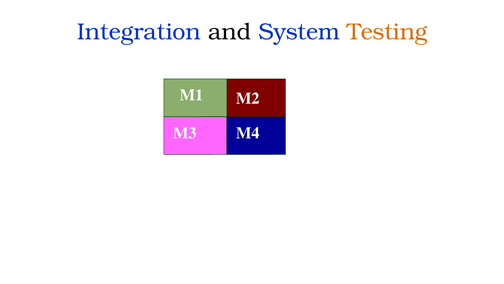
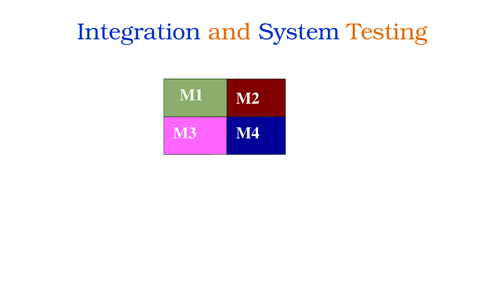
and colour: black -> orange (230, 32)
